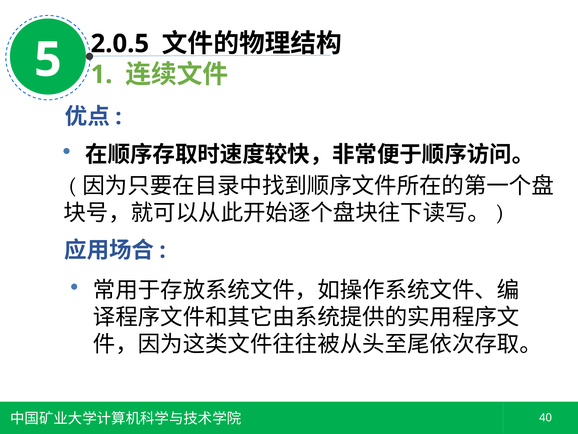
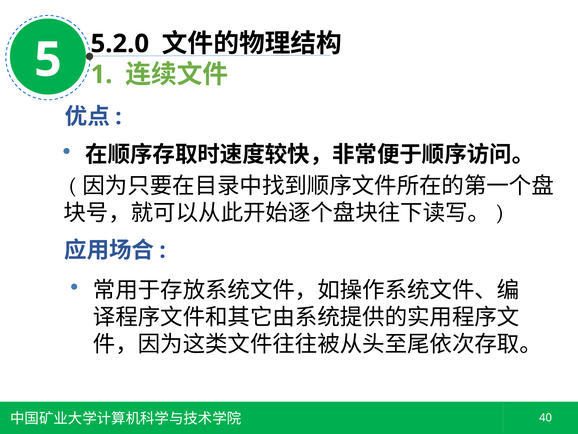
2.0.5: 2.0.5 -> 5.2.0 (120, 44)
